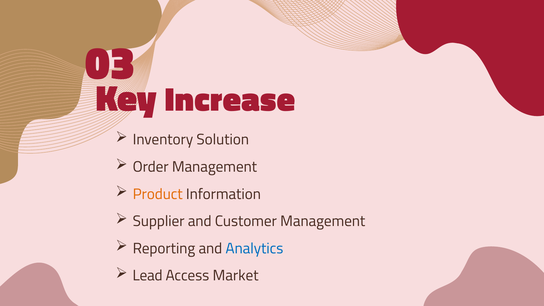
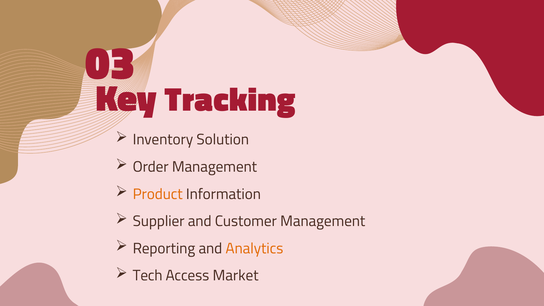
Increase: Increase -> Tracking (230, 100)
Analytics colour: blue -> orange (254, 248)
Lead: Lead -> Tech (148, 276)
